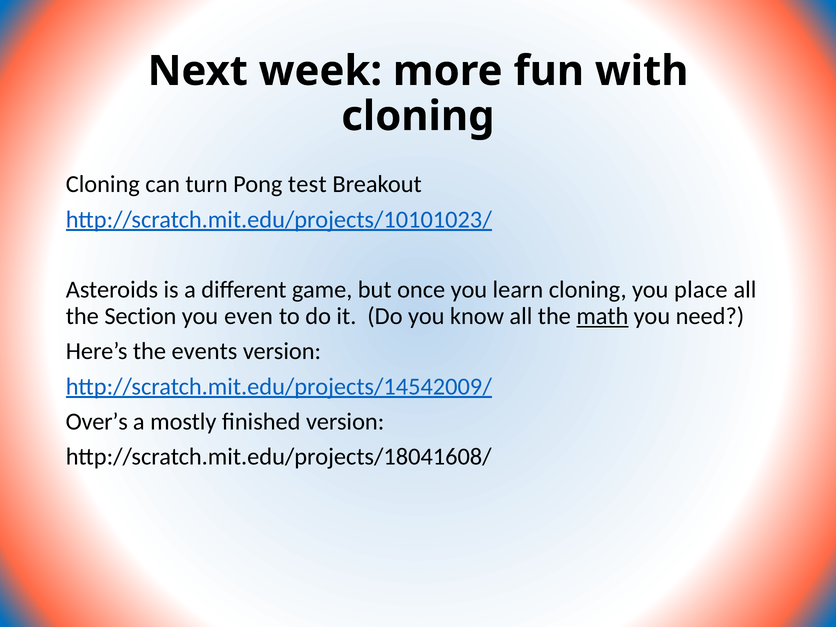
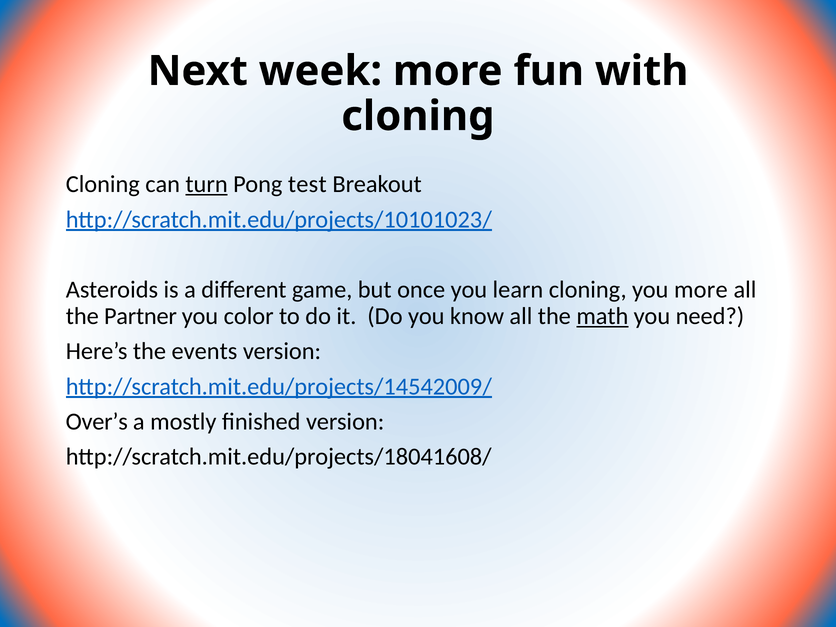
turn underline: none -> present (207, 184)
you place: place -> more (701, 290)
Section: Section -> Partner (140, 316)
even: even -> color (249, 316)
